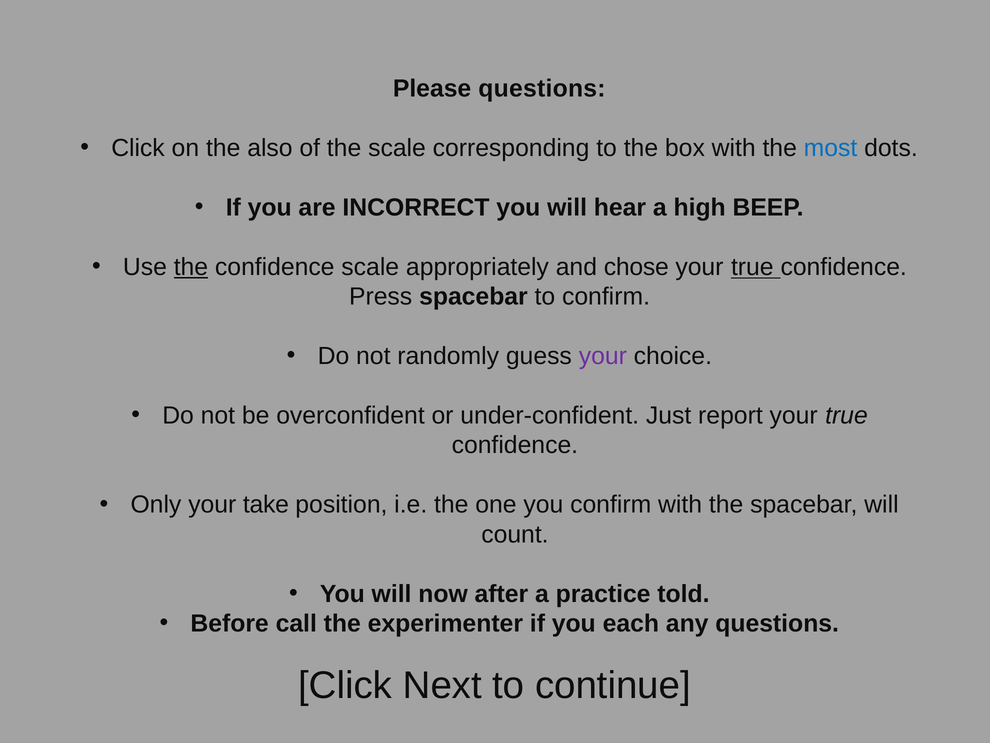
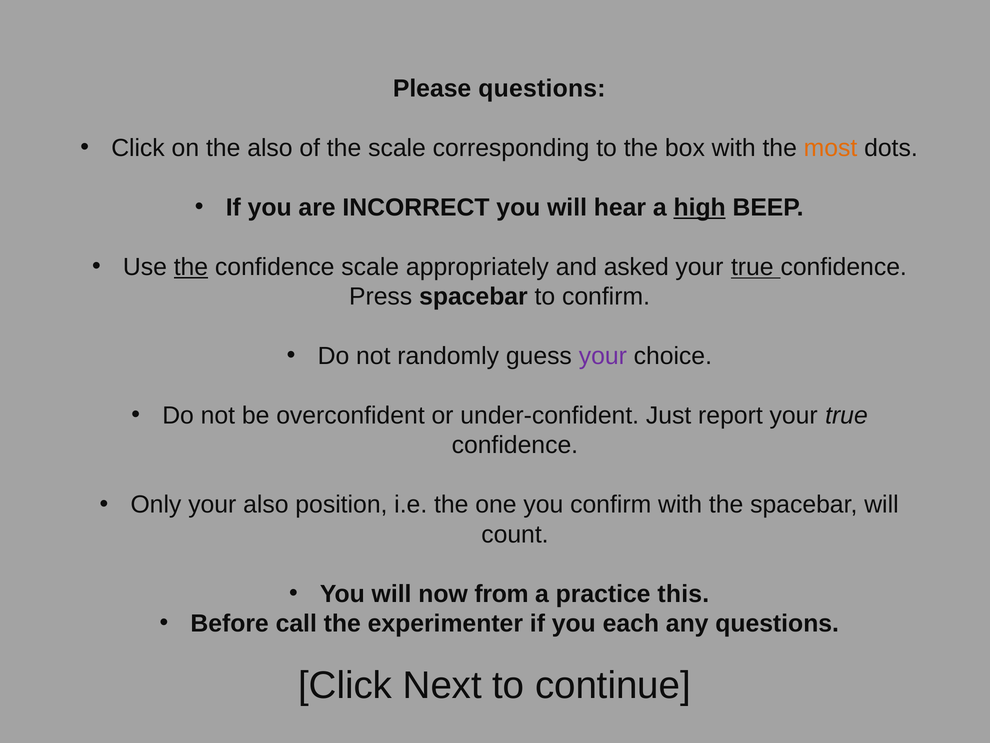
most colour: blue -> orange (831, 148)
high underline: none -> present (700, 207)
chose: chose -> asked (636, 267)
your take: take -> also (266, 504)
after: after -> from (502, 594)
told: told -> this (683, 594)
